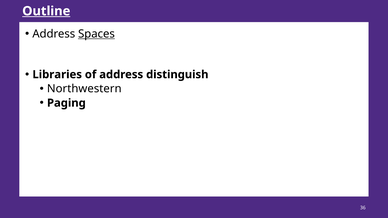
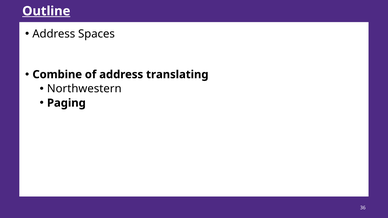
Spaces underline: present -> none (96, 34)
Libraries: Libraries -> Combine (57, 75)
distinguish: distinguish -> translating (177, 75)
